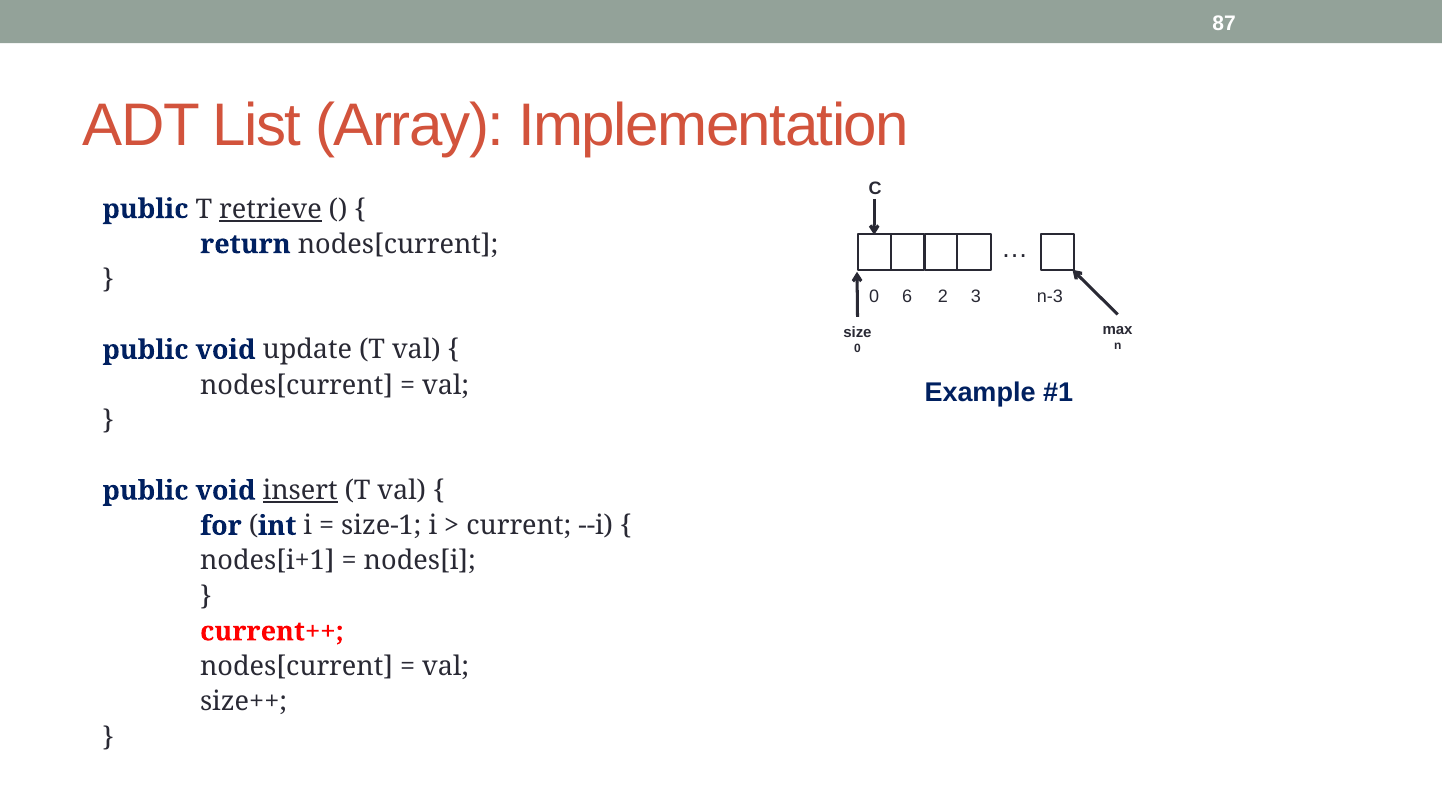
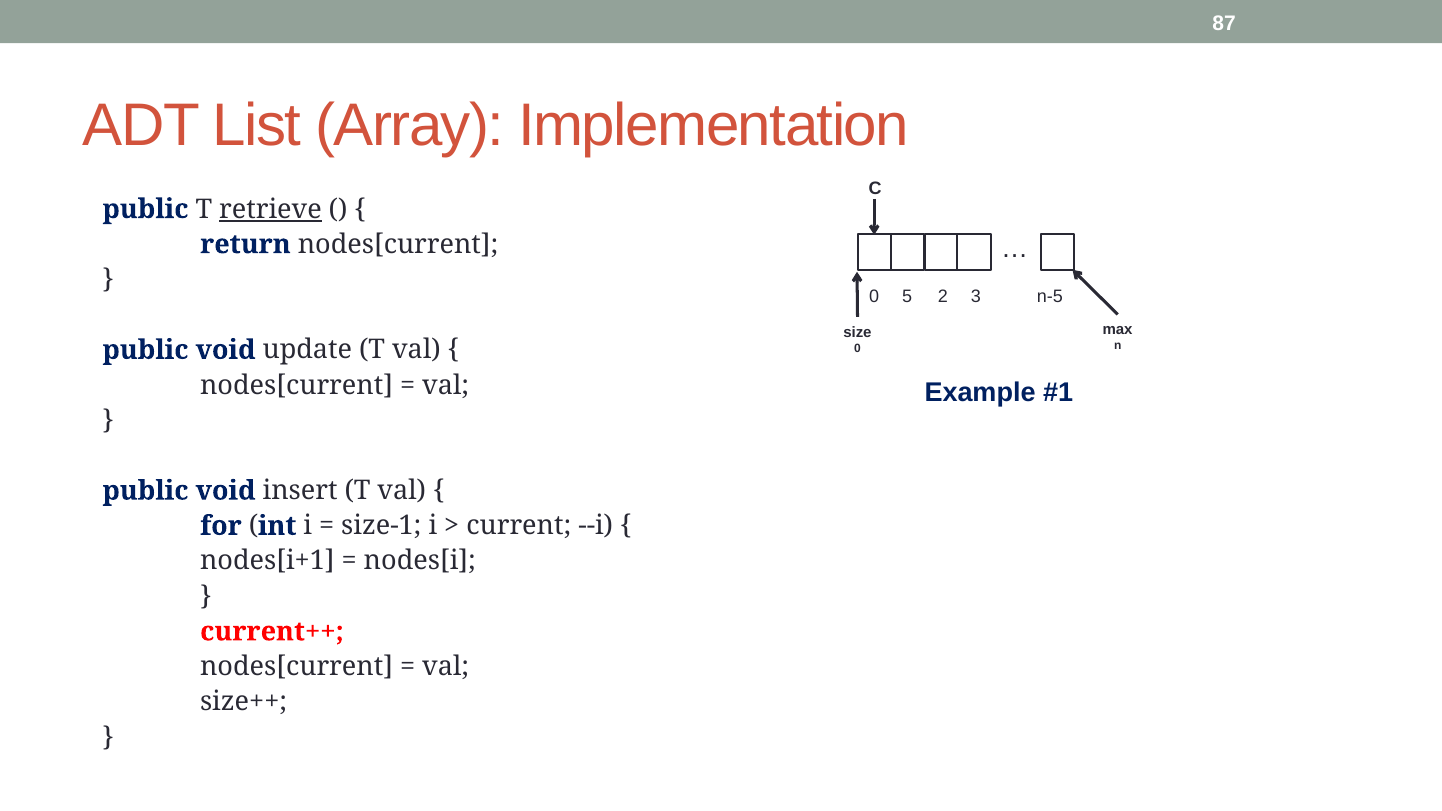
6: 6 -> 5 (907, 297)
n-3: n-3 -> n-5 (1050, 297)
insert underline: present -> none (300, 491)
